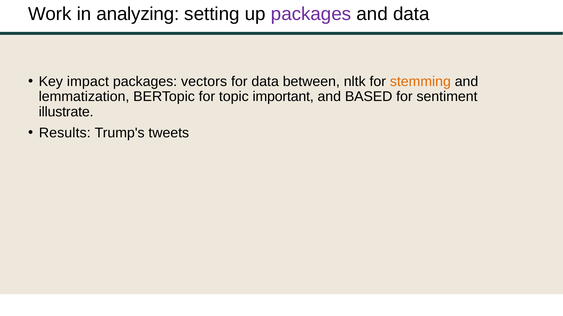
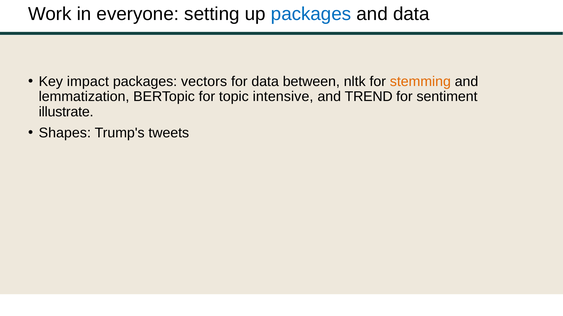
analyzing: analyzing -> everyone (138, 14)
packages colour: purple -> blue (311, 14)
important: important -> intensive (283, 97)
BASED: BASED -> TREND (369, 97)
Results: Results -> Shapes (65, 133)
